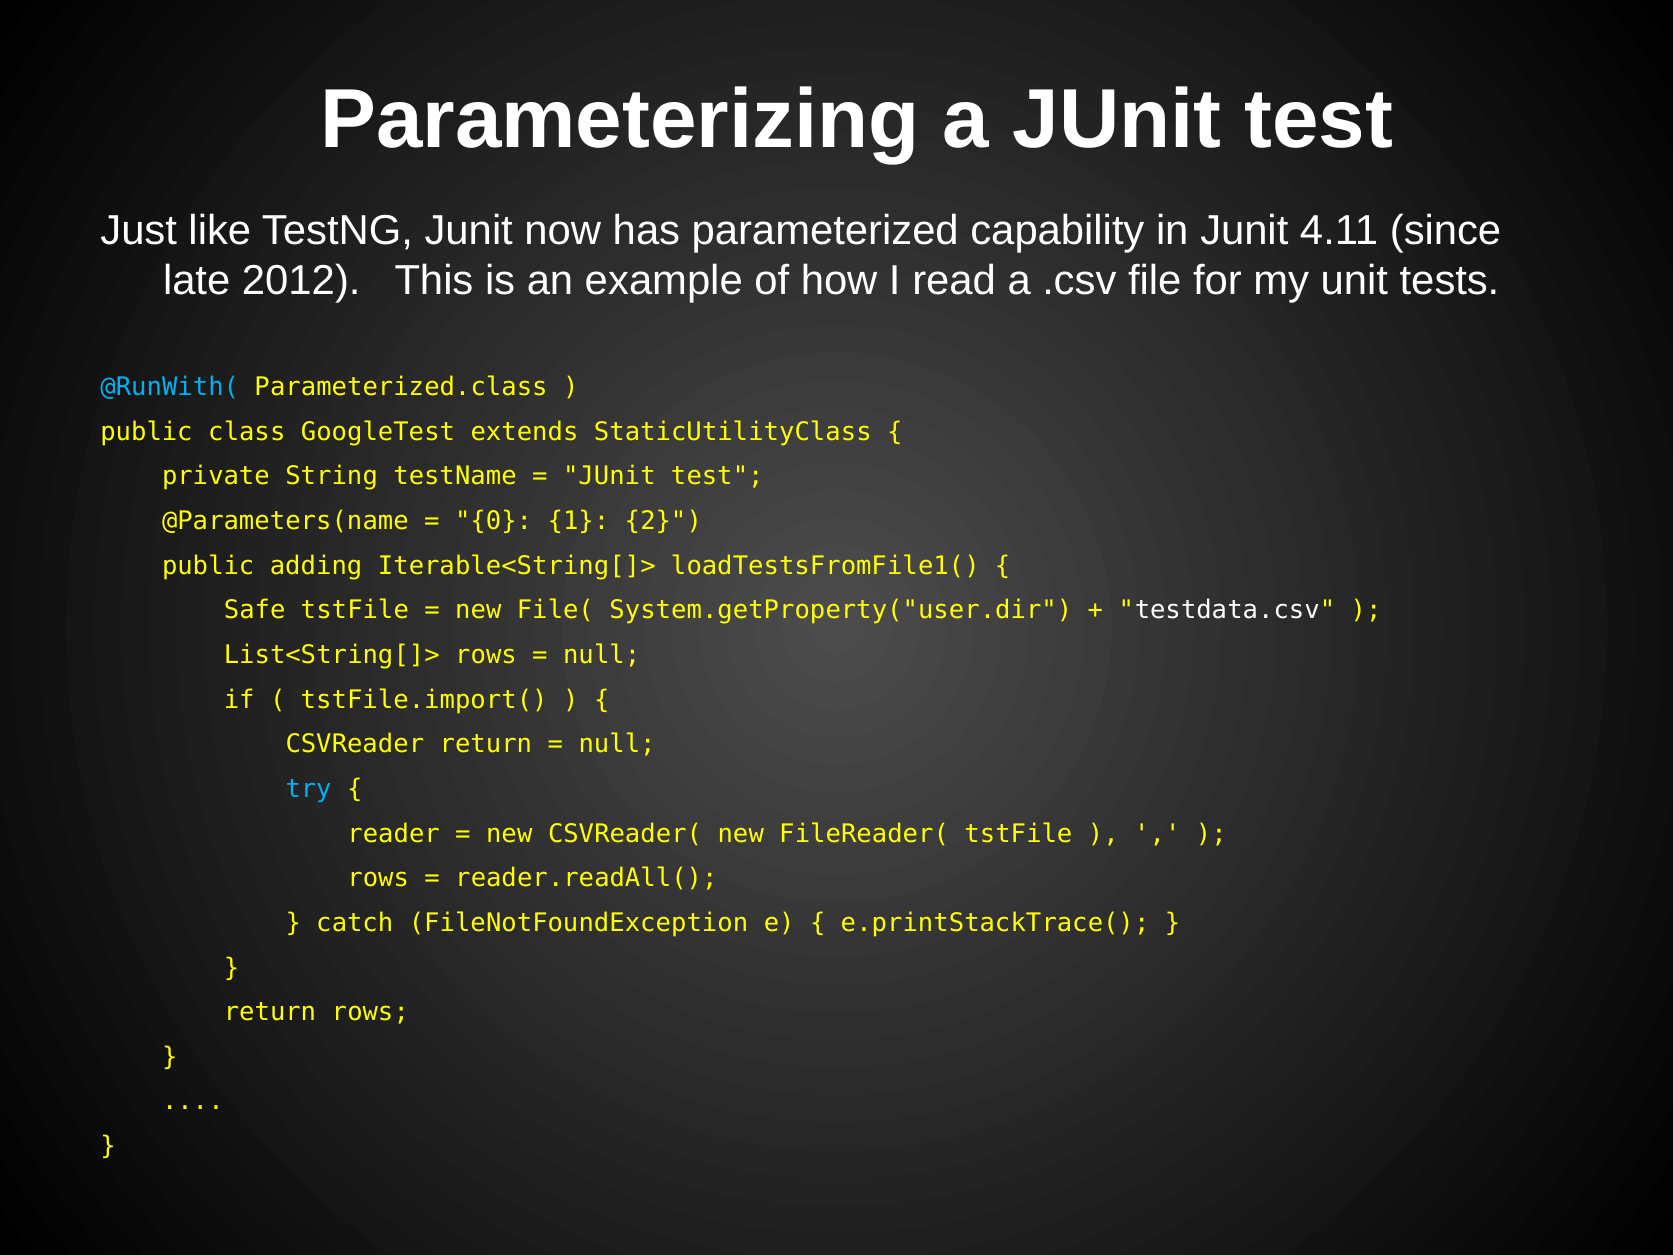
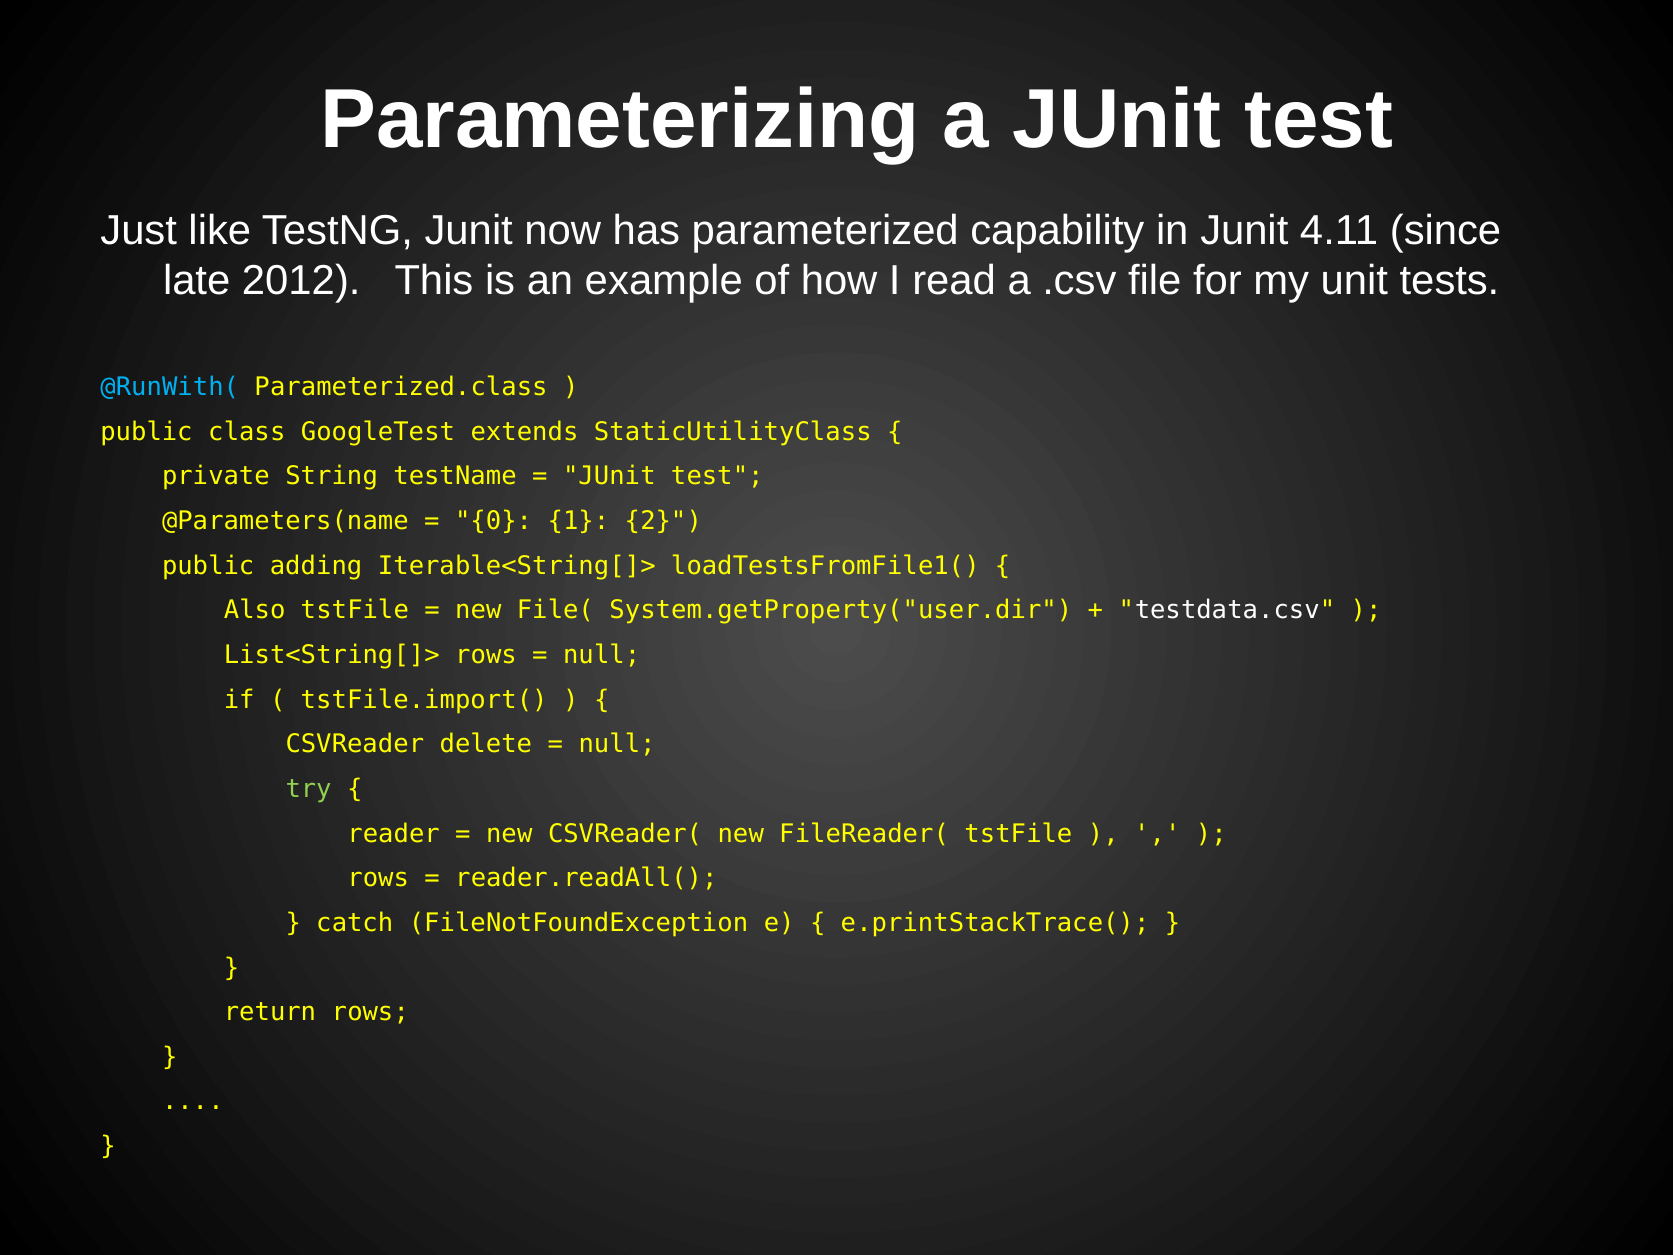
Safe: Safe -> Also (255, 610)
CSVReader return: return -> delete (486, 744)
try colour: light blue -> light green (309, 789)
